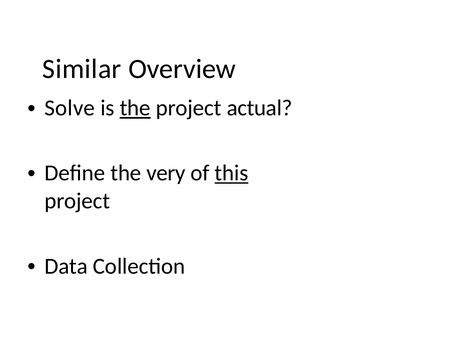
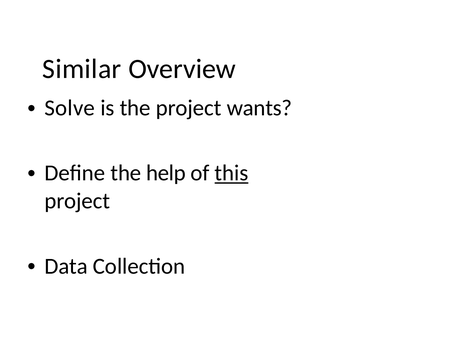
the underline: present -> none (135, 108)
actual: actual -> wants (259, 108)
very: very -> help (166, 173)
